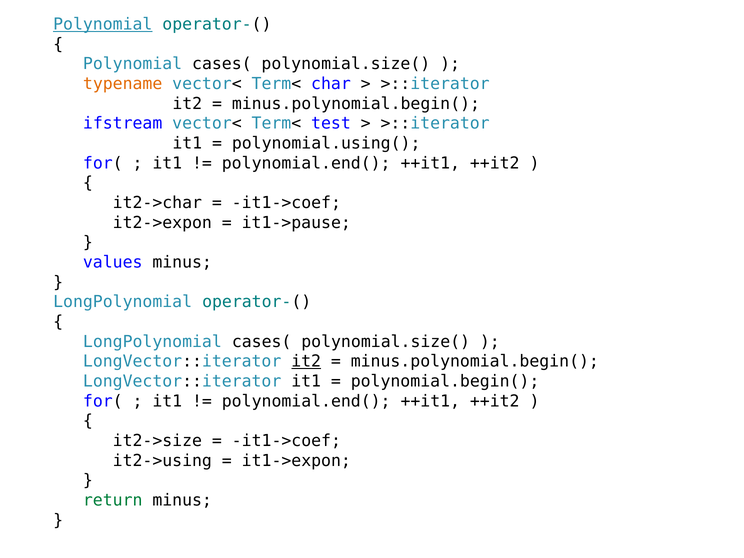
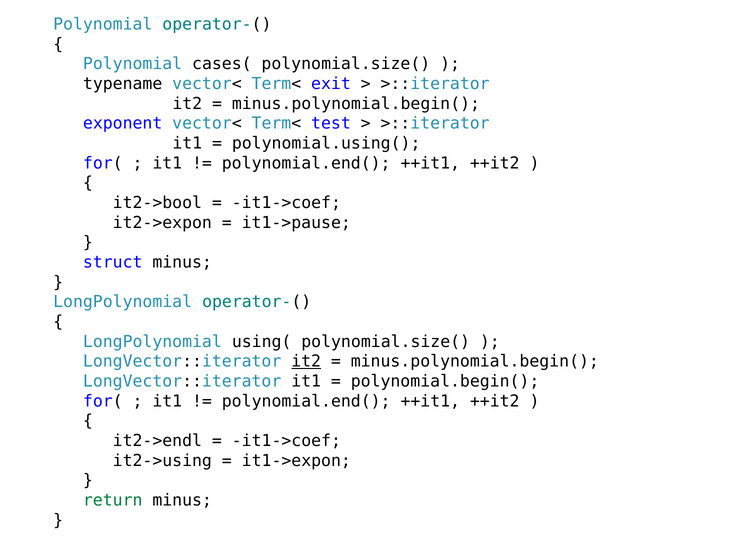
Polynomial underline: present -> none (103, 24)
typename colour: orange -> black (123, 84)
char: char -> exit (331, 84)
ifstream: ifstream -> exponent (123, 123)
it2->char: it2->char -> it2->bool (157, 203)
values: values -> struct (113, 262)
LongPolynomial cases(: cases( -> using( (262, 342)
it2->size: it2->size -> it2->endl (157, 441)
